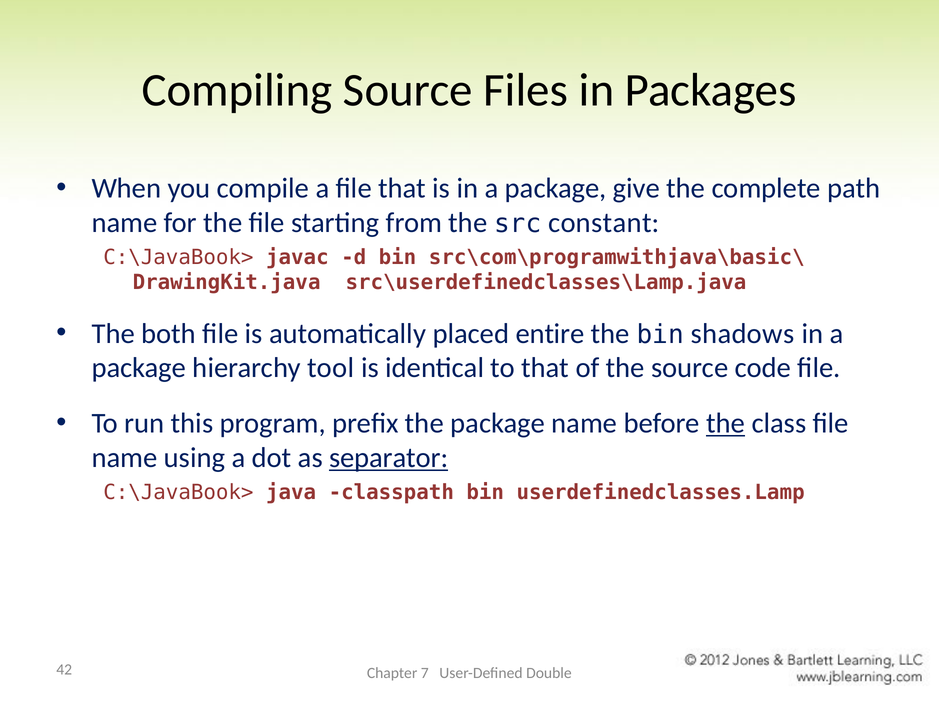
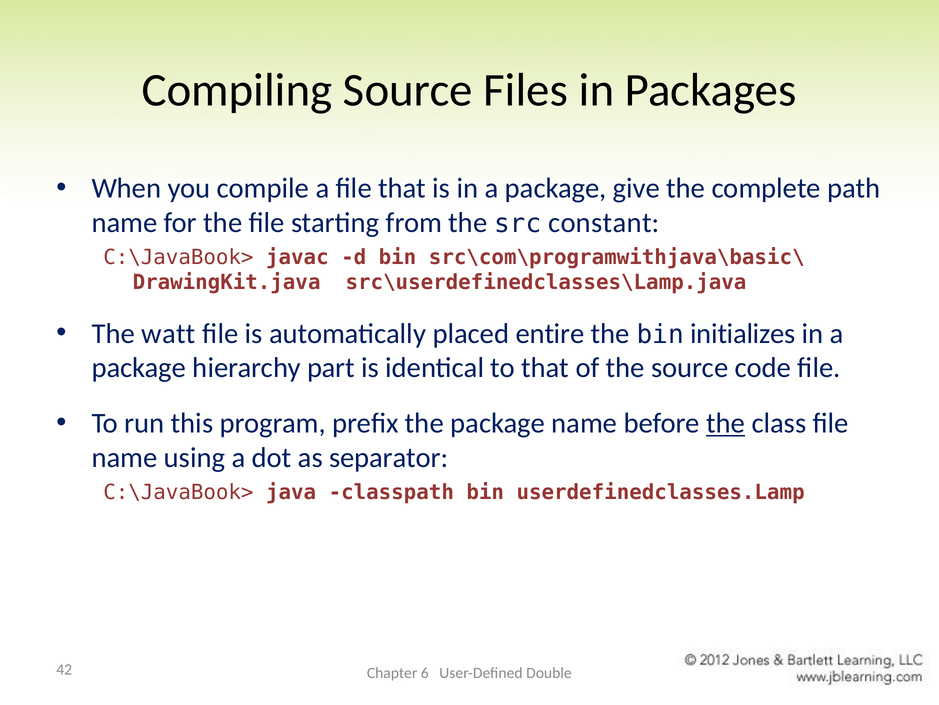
both: both -> watt (168, 333)
shadows: shadows -> initializes (743, 333)
tool: tool -> part (331, 368)
separator underline: present -> none (389, 457)
7: 7 -> 6 (425, 672)
